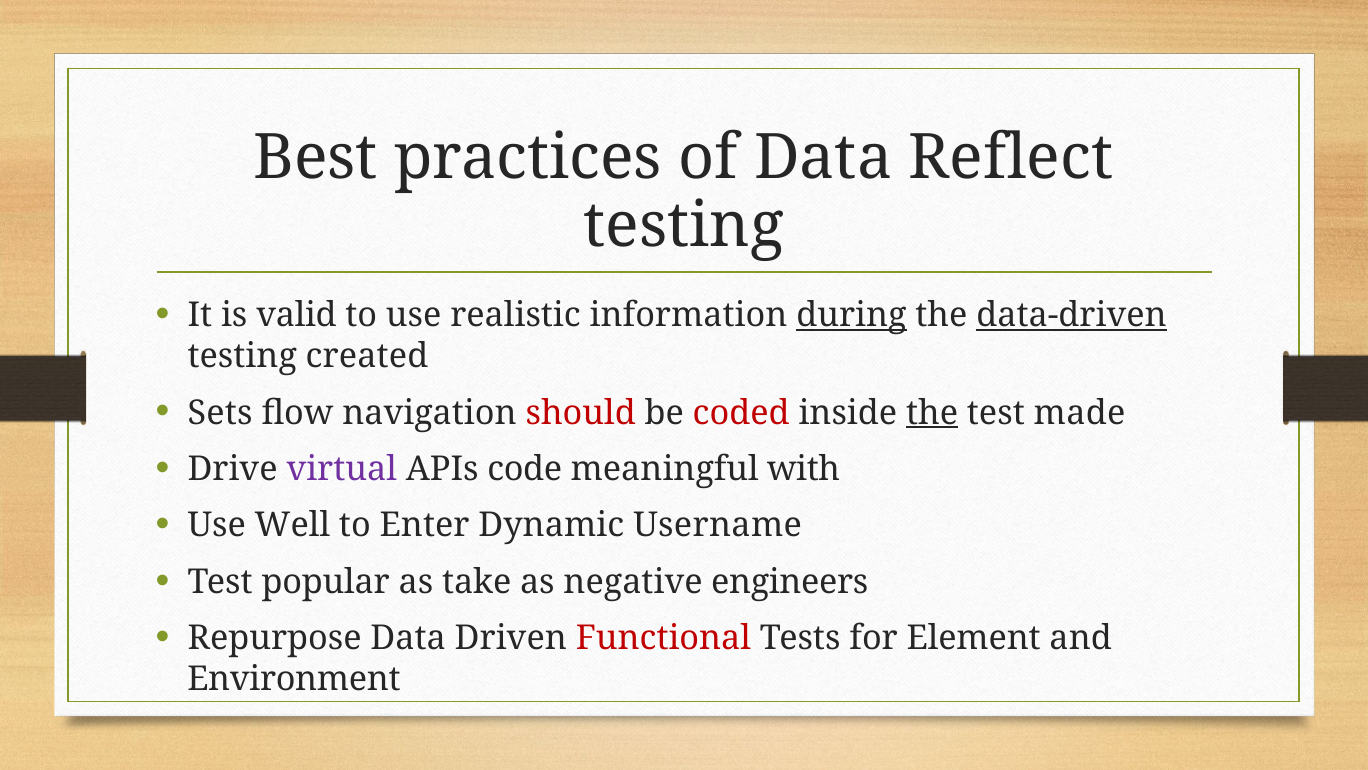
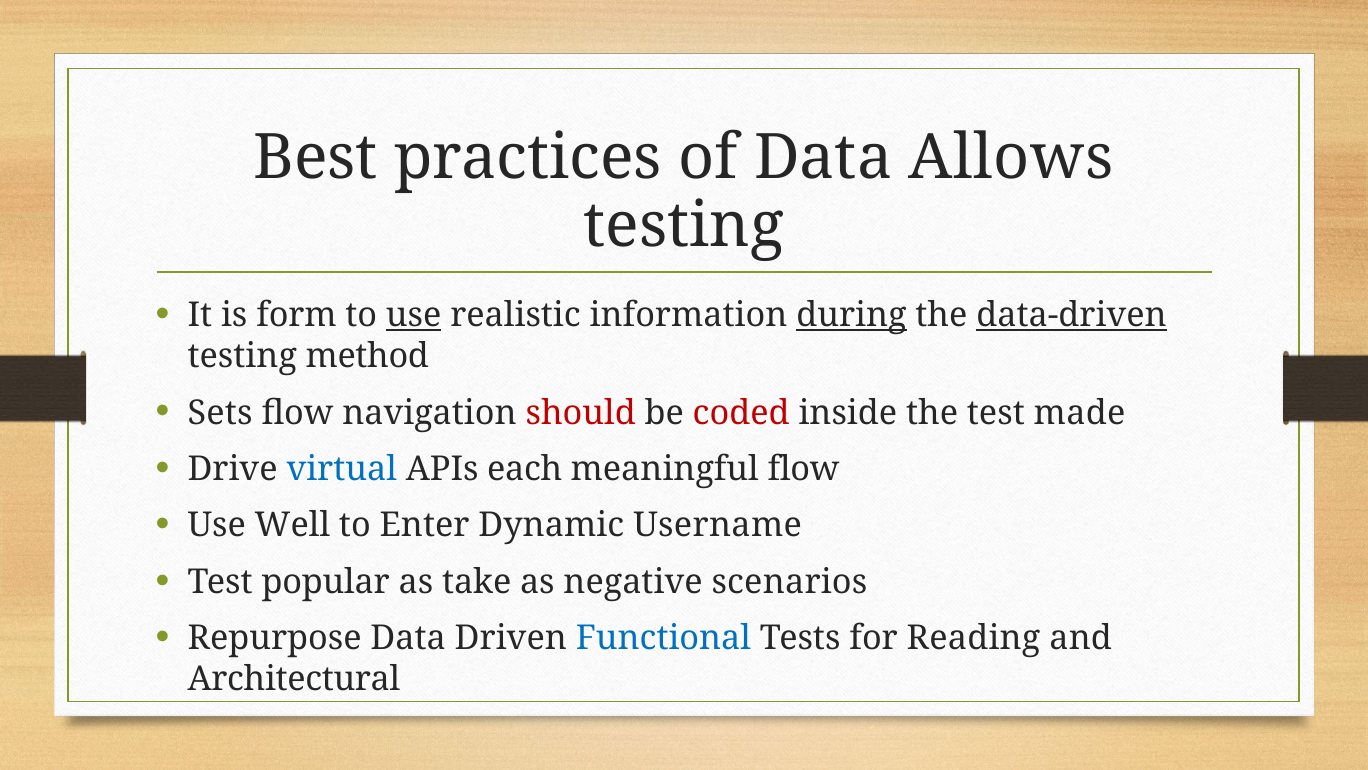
Reflect: Reflect -> Allows (1011, 158)
valid: valid -> form (297, 315)
use underline: none -> present (414, 315)
created: created -> method (367, 356)
the underline: present -> none (932, 412)
virtual colour: purple -> blue (342, 469)
code: code -> each (525, 469)
meaningful with: with -> flow (804, 469)
engineers: engineers -> scenarios (789, 582)
Functional colour: red -> blue (663, 638)
Element: Element -> Reading (974, 638)
Environment: Environment -> Architectural (294, 679)
